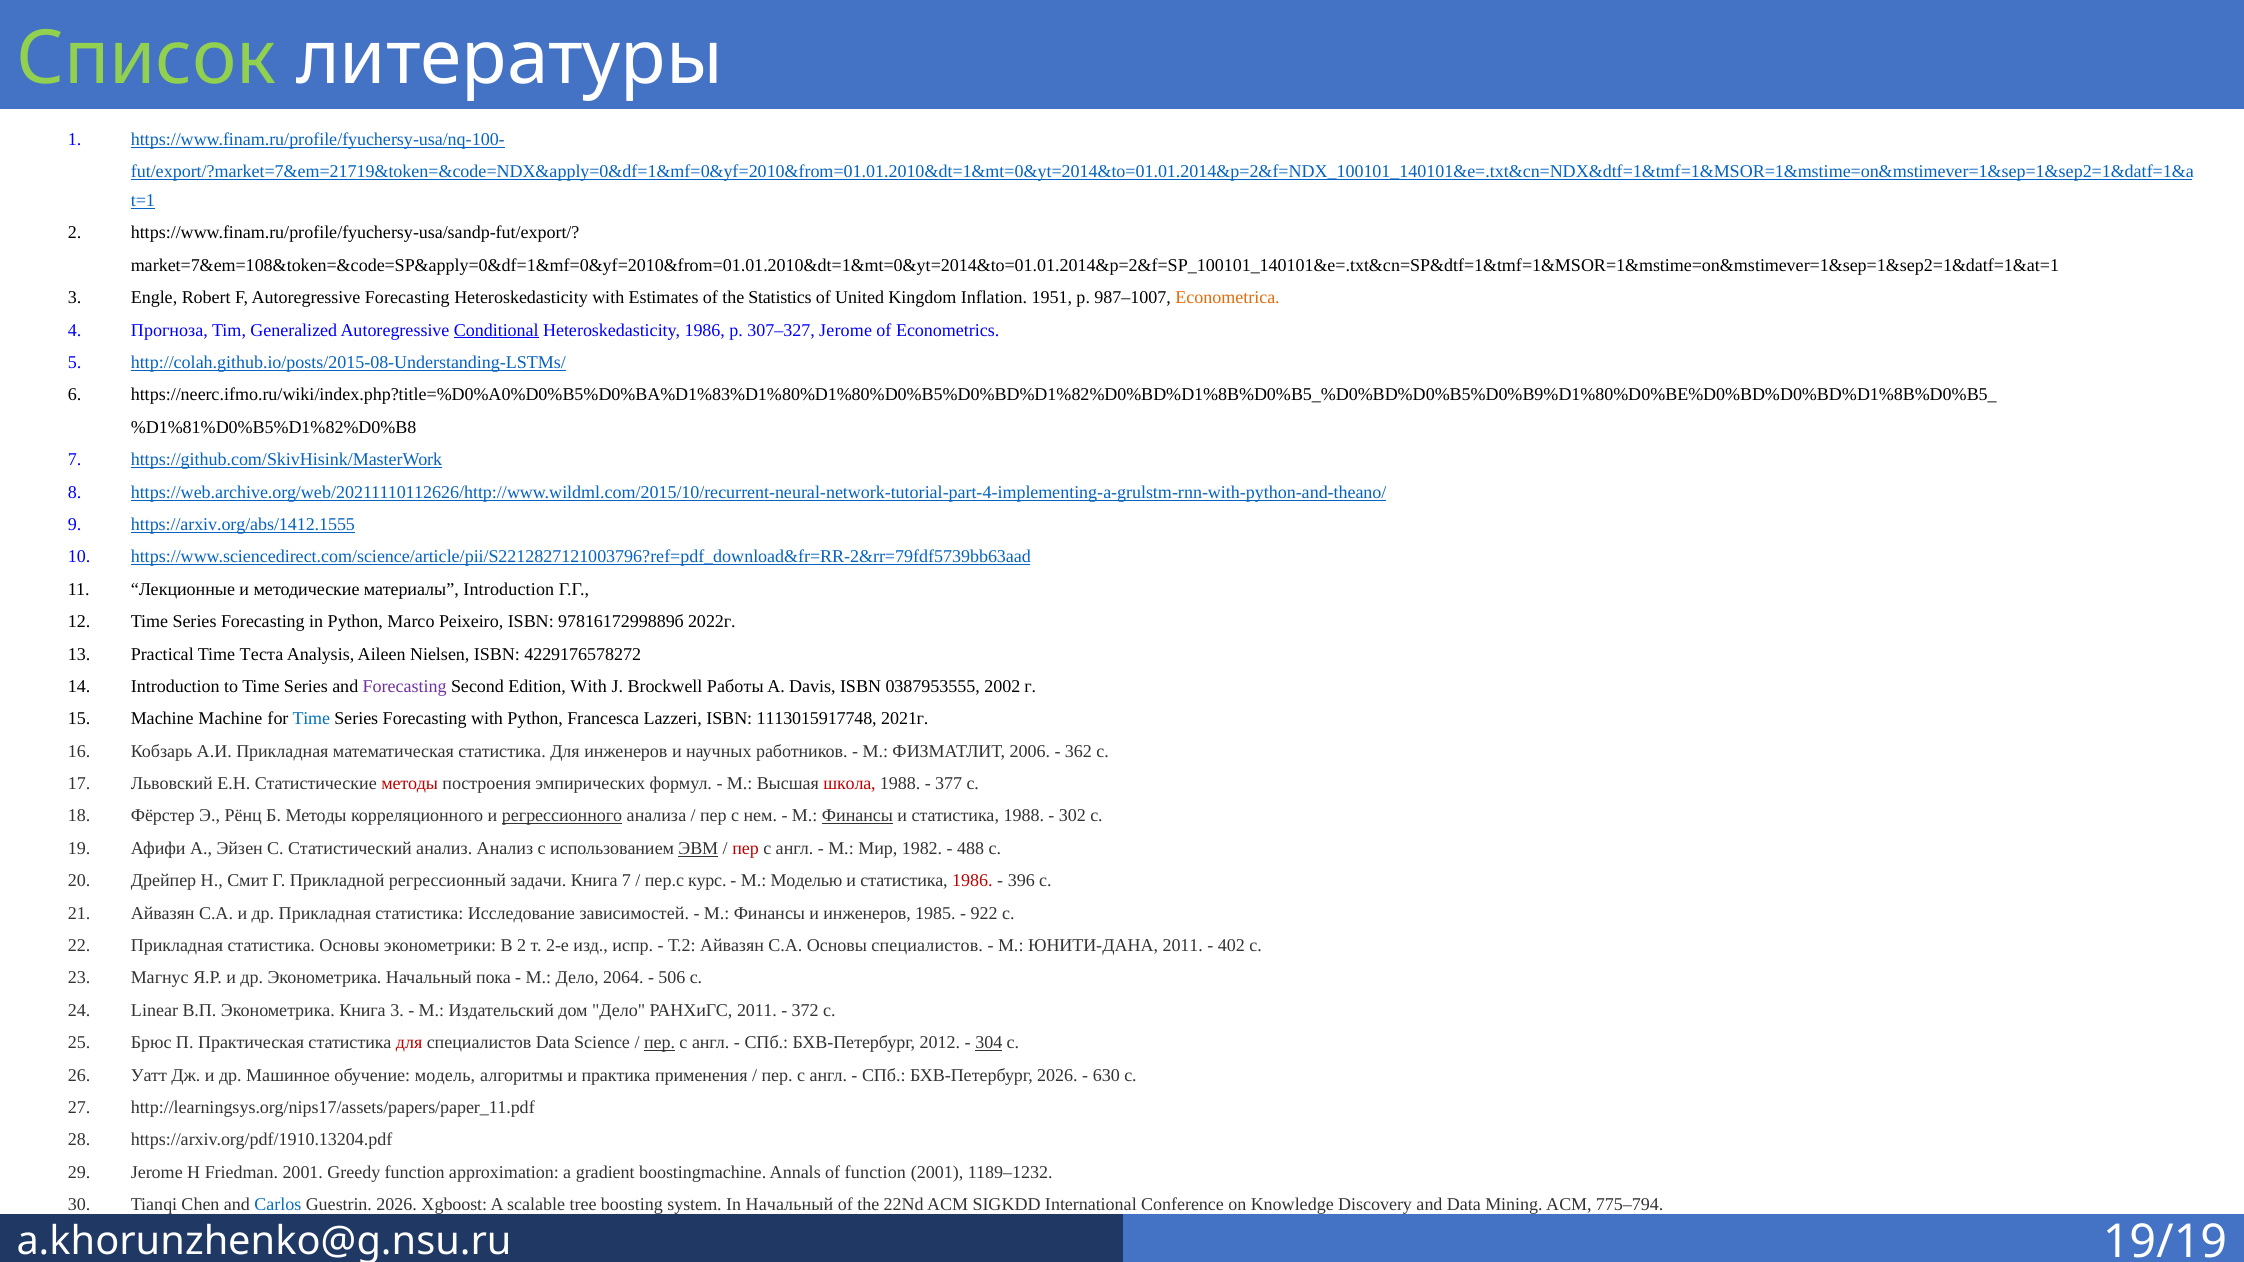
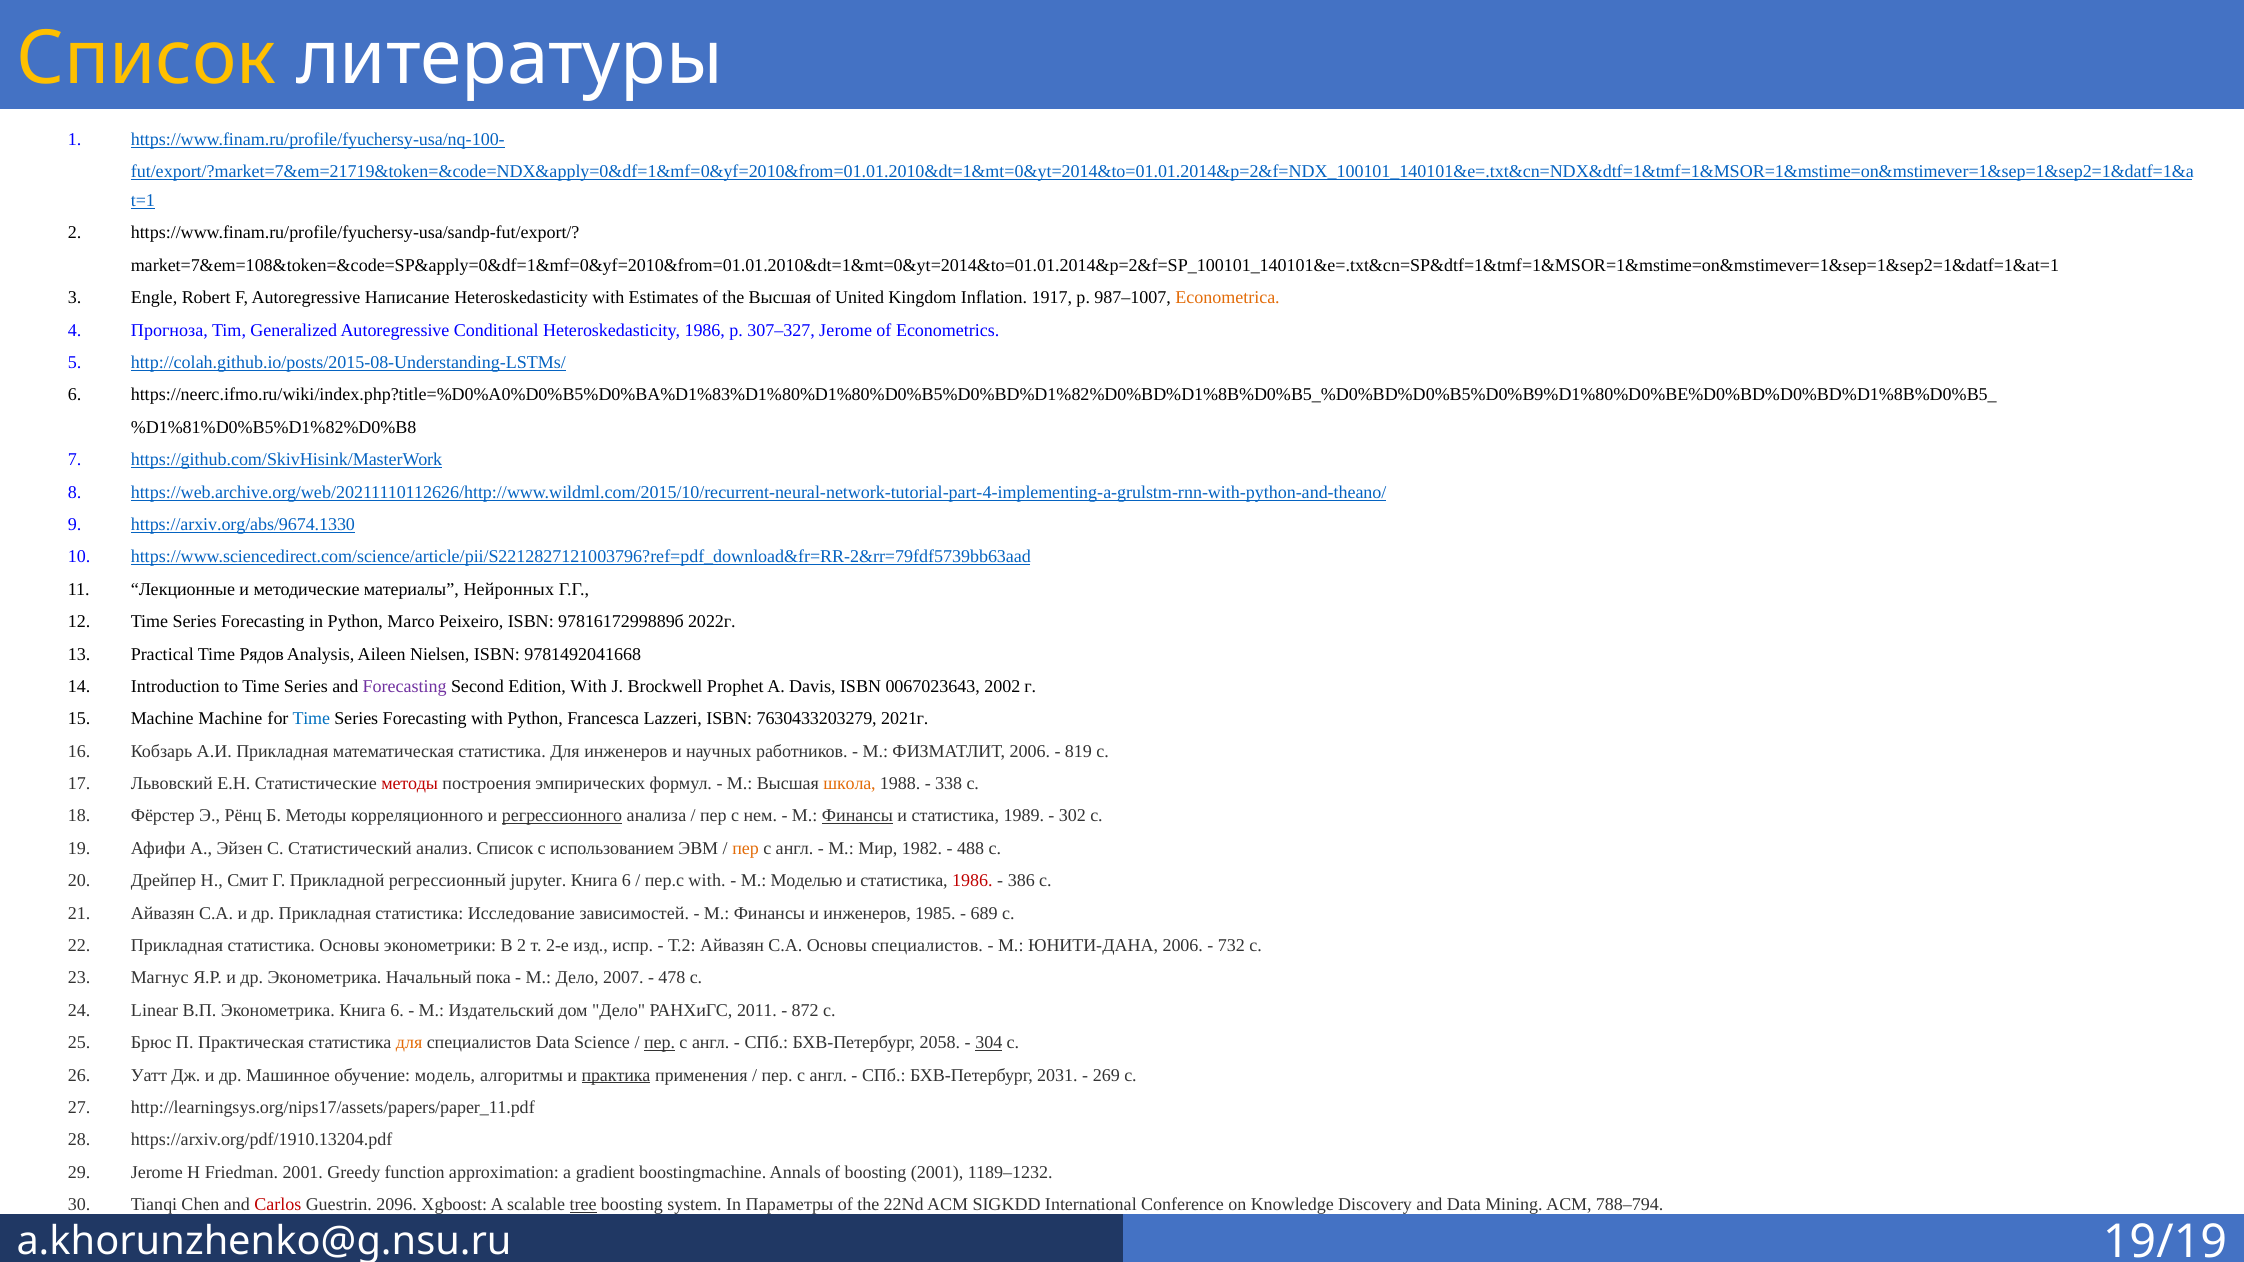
Список colour: light green -> yellow (147, 59)
Autoregressive Forecasting: Forecasting -> Написание (407, 298)
the Statistics: Statistics -> Высшая (780, 298)
1951: 1951 -> 1917 (1052, 298)
Conditional underline: present -> none (496, 330)
https://arxiv.org/abs/1412.1555: https://arxiv.org/abs/1412.1555 -> https://arxiv.org/abs/9674.1330 (243, 525)
материалы Introduction: Introduction -> Нейронных (509, 589)
Теста: Теста -> Рядов (262, 654)
4229176578272: 4229176578272 -> 9781492041668 (583, 654)
Работы: Работы -> Prophet (735, 687)
0387953555: 0387953555 -> 0067023643 (933, 687)
1113015917748: 1113015917748 -> 7630433203279 (817, 719)
362: 362 -> 819 (1078, 751)
школа colour: red -> orange (850, 784)
377: 377 -> 338 (949, 784)
статистика 1988: 1988 -> 1989 (1024, 816)
анализ Анализ: Анализ -> Список (505, 849)
ЭВМ underline: present -> none (698, 849)
пер colour: red -> orange (746, 849)
задачи: задачи -> jupyter (538, 881)
7: 7 -> 6 (626, 881)
пер.с курс: курс -> with (707, 881)
396: 396 -> 386 (1021, 881)
922: 922 -> 689 (984, 913)
ЮНИТИ-ДАНА 2011: 2011 -> 2006 (1183, 946)
402: 402 -> 732 (1231, 946)
2064: 2064 -> 2007 (623, 978)
506: 506 -> 478 (672, 978)
Эконометрика Книга 3: 3 -> 6 (397, 1011)
372: 372 -> 872 (805, 1011)
для colour: red -> orange (409, 1043)
2012: 2012 -> 2058 (940, 1043)
практика underline: none -> present (616, 1075)
БХВ-Петербург 2026: 2026 -> 2031 (1057, 1075)
630: 630 -> 269 (1106, 1075)
of function: function -> boosting (875, 1173)
Carlos colour: blue -> red (278, 1205)
Guestrin 2026: 2026 -> 2096 (397, 1205)
tree underline: none -> present (583, 1205)
In Начальный: Начальный -> Параметры (789, 1205)
775–794: 775–794 -> 788–794 (1630, 1205)
